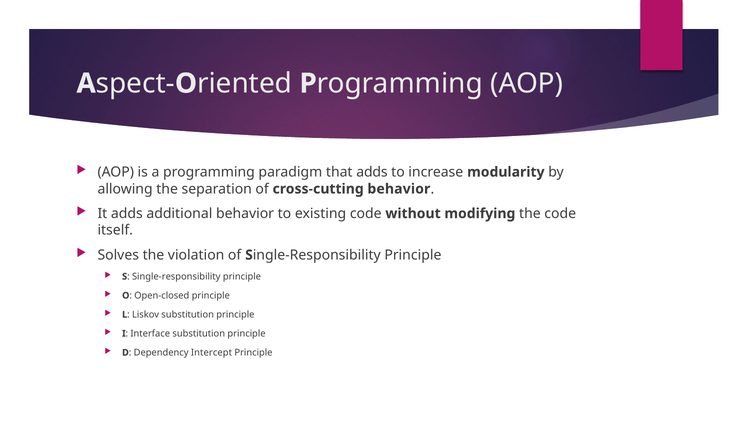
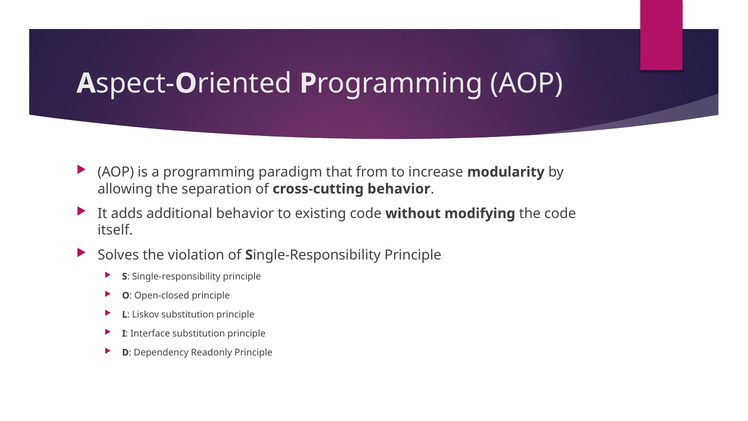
that adds: adds -> from (372, 172)
Intercept: Intercept -> Readonly (212, 352)
